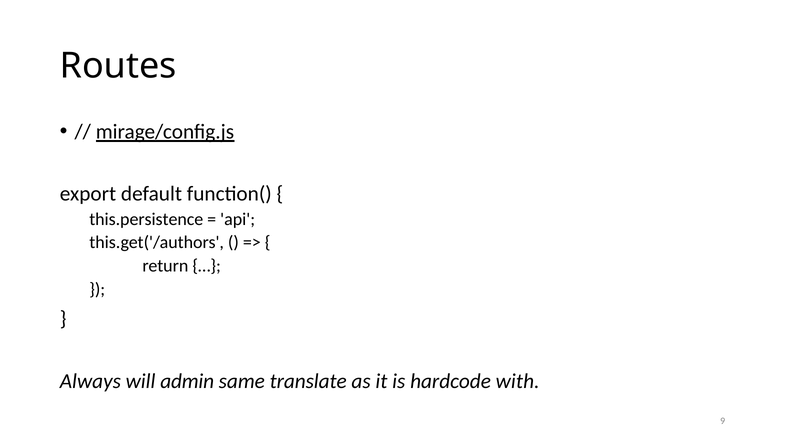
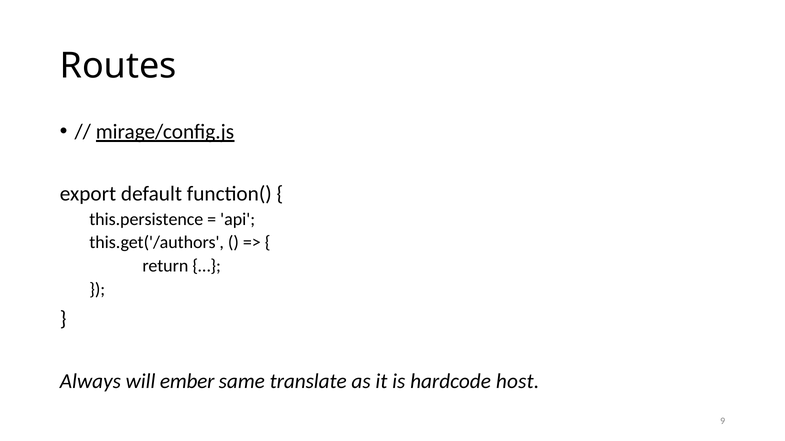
admin: admin -> ember (187, 381)
with: with -> host (518, 381)
